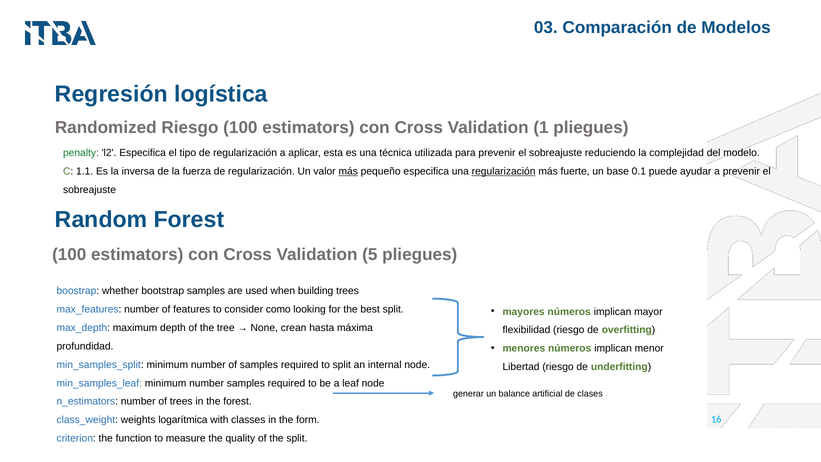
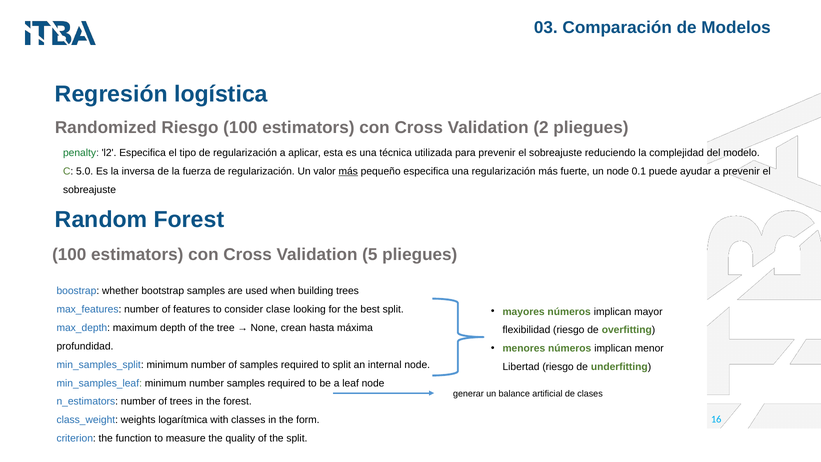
1: 1 -> 2 (541, 128)
1.1: 1.1 -> 5.0 (85, 171)
regularización underline: present -> none (504, 171)
un base: base -> node (618, 171)
como: como -> clase (278, 309)
